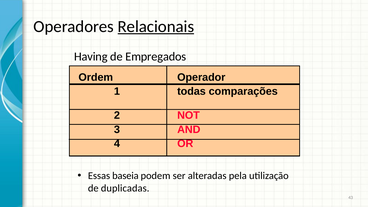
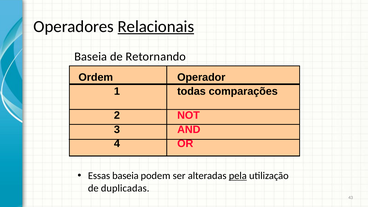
Having: Having -> Baseia (91, 57)
Empregados: Empregados -> Retornando (156, 57)
pela underline: none -> present (238, 176)
